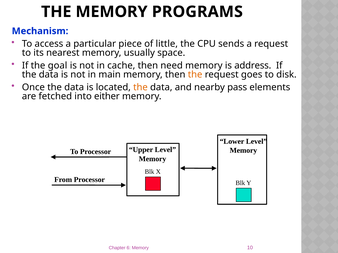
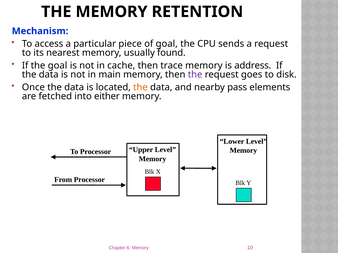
PROGRAMS: PROGRAMS -> RETENTION (197, 12)
of little: little -> goal (167, 44)
space: space -> found (171, 53)
need: need -> trace (172, 66)
the colour: orange -> purple (195, 75)
